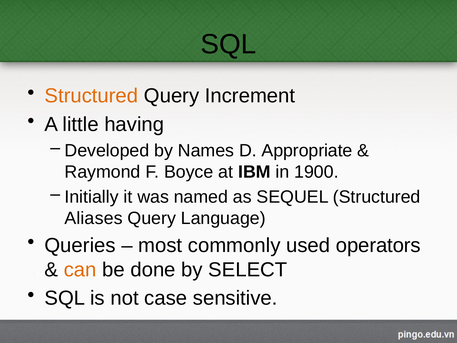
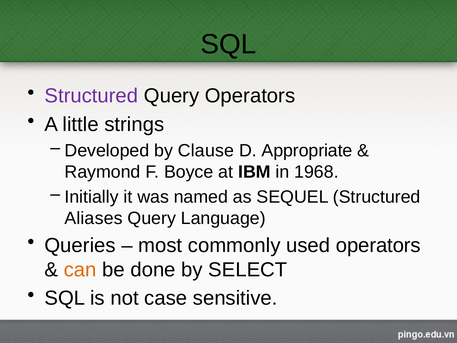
Structured colour: orange -> purple (91, 96)
Query Increment: Increment -> Operators (250, 96)
having: having -> strings (134, 124)
Names: Names -> Clause (206, 151)
1900: 1900 -> 1968 (316, 172)
